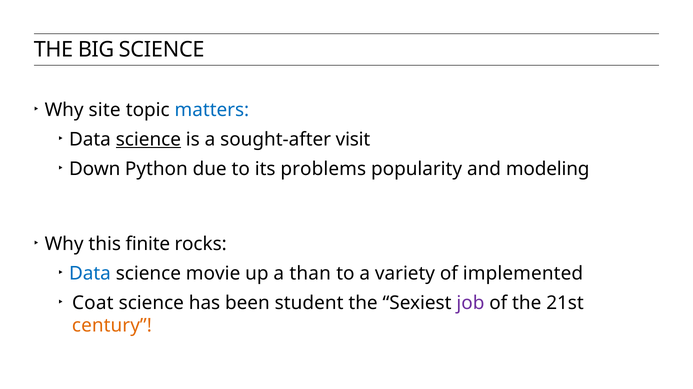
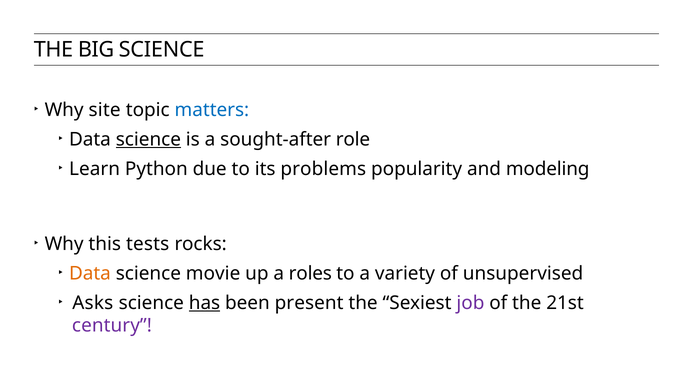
visit: visit -> role (353, 139)
Down: Down -> Learn (95, 169)
finite: finite -> tests (148, 244)
Data colour: blue -> orange (90, 274)
than: than -> roles (310, 274)
implemented: implemented -> unsupervised (523, 274)
Coat: Coat -> Asks (93, 303)
has underline: none -> present (205, 303)
student: student -> present (309, 303)
century colour: orange -> purple (112, 326)
